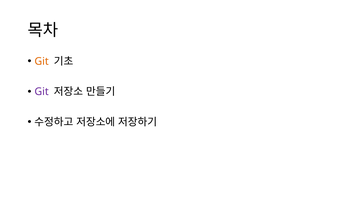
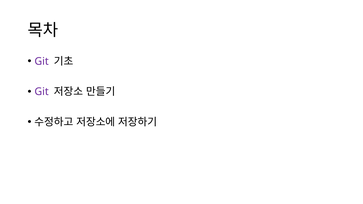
Git colour: orange -> purple (42, 61)
